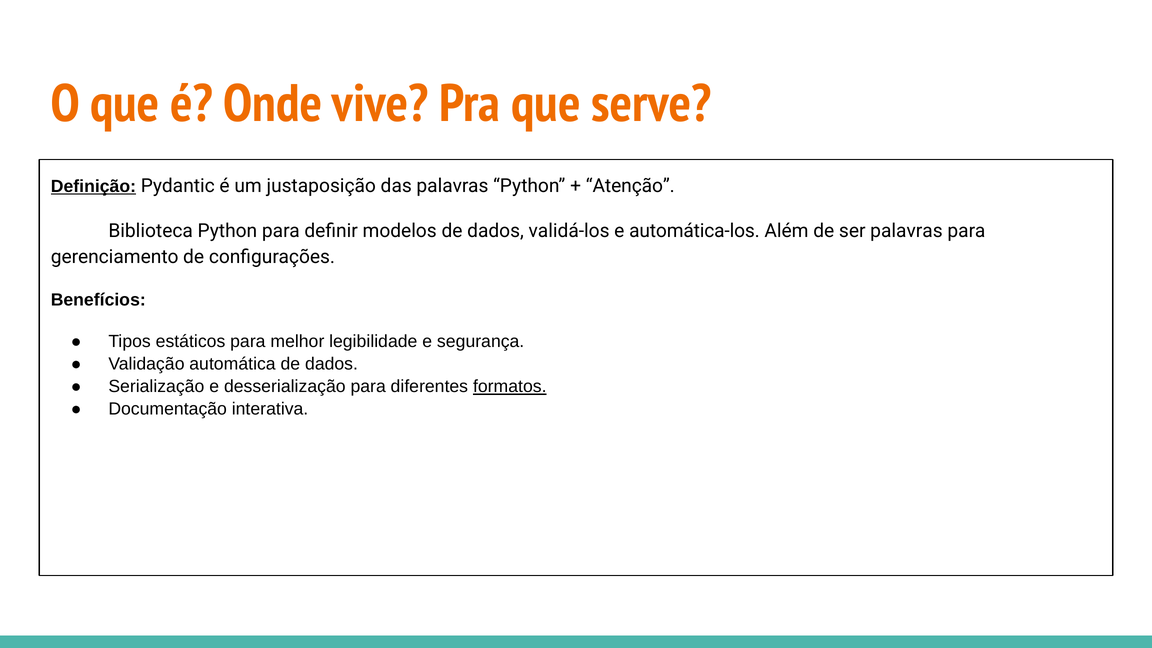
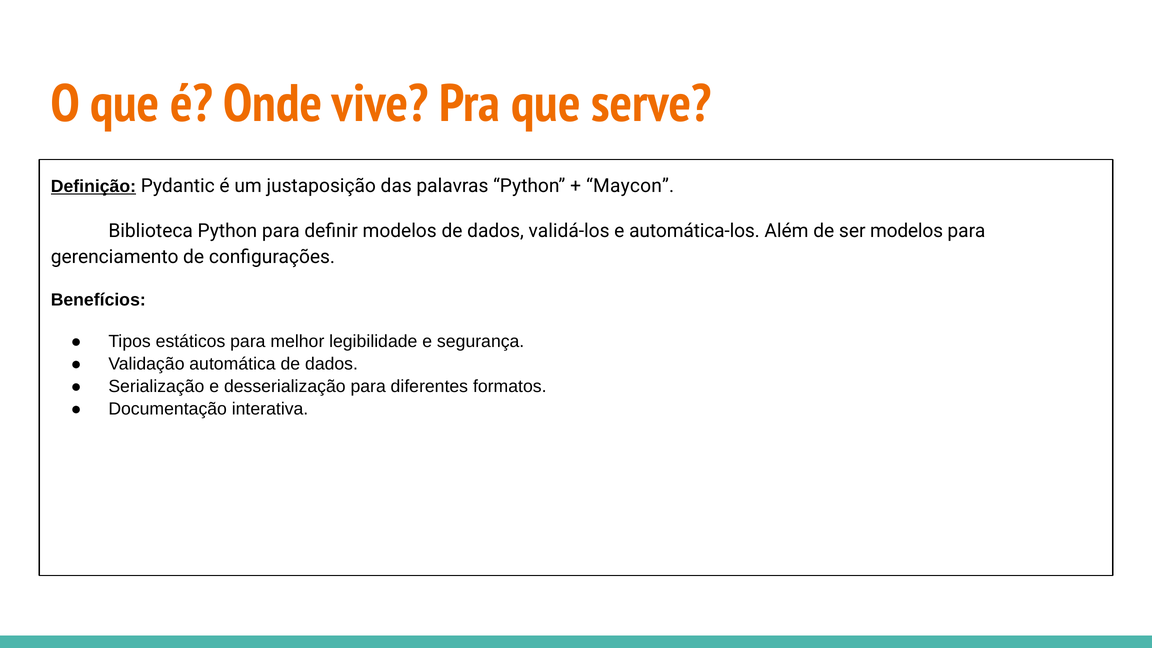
Atenção: Atenção -> Maycon (630, 186)
ser palavras: palavras -> modelos (907, 231)
formatos underline: present -> none (510, 387)
